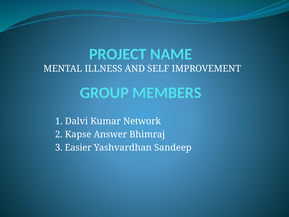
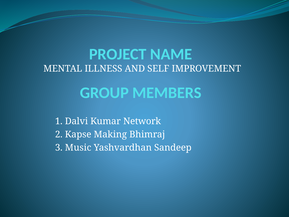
Answer: Answer -> Making (110, 134)
Easier: Easier -> Music (78, 147)
